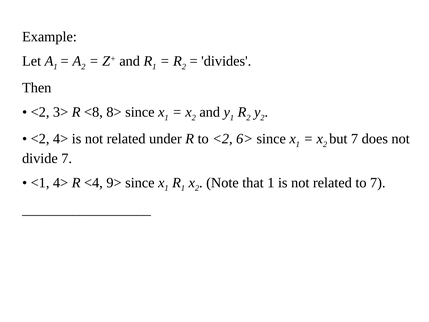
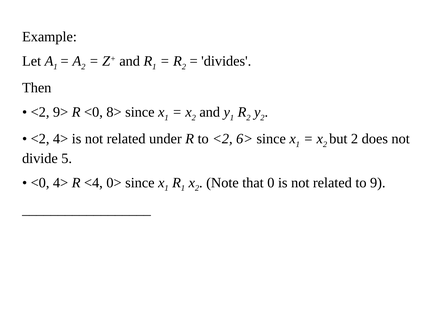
3>: 3> -> 9> (61, 112)
R <8: <8 -> <0 (93, 112)
but 7: 7 -> 2 (355, 139)
divide 7: 7 -> 5 (67, 158)
<1: <1 -> <0 (40, 182)
9>: 9> -> 0> (114, 182)
that 1: 1 -> 0 (271, 182)
to 7: 7 -> 9 (378, 182)
